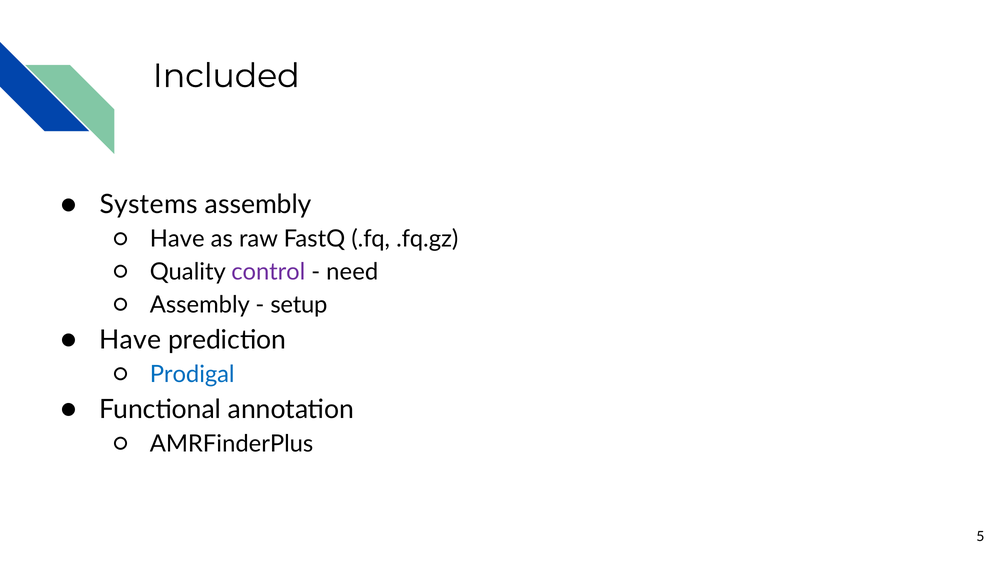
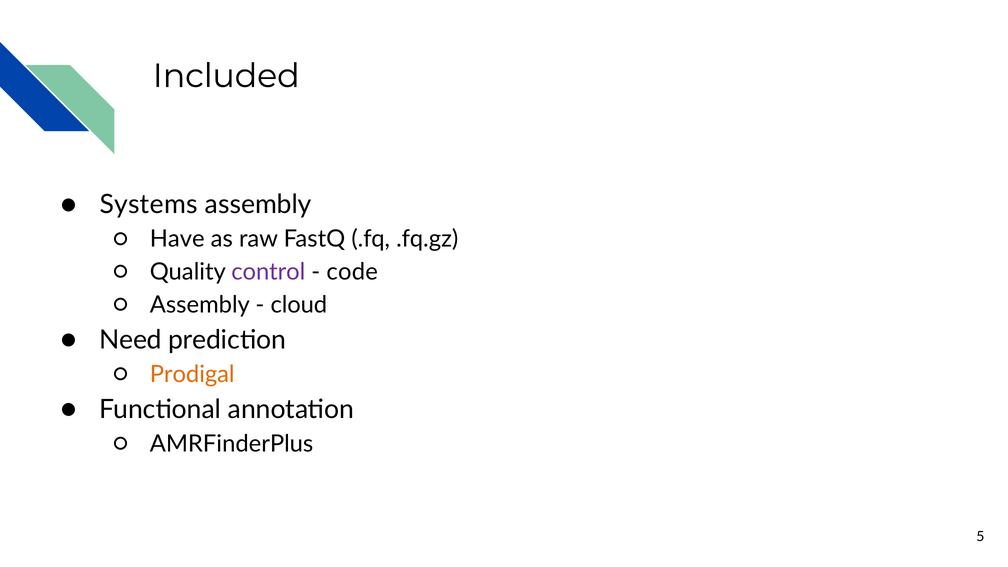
need: need -> code (352, 272)
setup: setup -> cloud (299, 305)
Have: Have -> Need (131, 340)
Prodigal colour: blue -> orange (192, 374)
